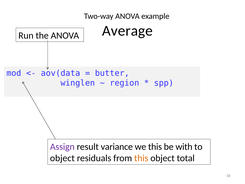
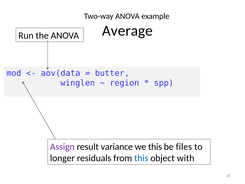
with: with -> files (184, 147)
object: object -> longer (62, 158)
this colour: orange -> blue (141, 158)
total: total -> with (186, 158)
